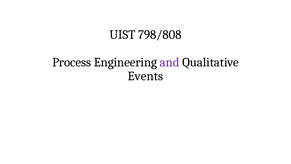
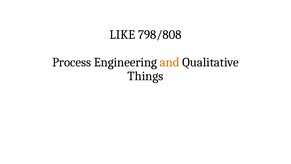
UIST: UIST -> LIKE (122, 35)
and colour: purple -> orange (170, 62)
Events: Events -> Things (145, 76)
